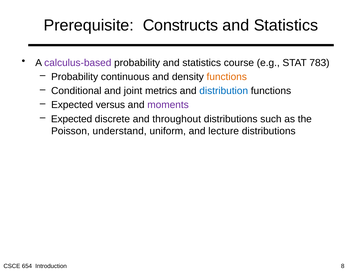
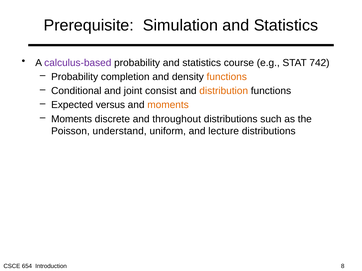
Constructs: Constructs -> Simulation (180, 25)
783: 783 -> 742 (319, 63)
continuous: continuous -> completion (125, 77)
metrics: metrics -> consist (161, 91)
distribution colour: blue -> orange (224, 91)
moments colour: purple -> orange (168, 105)
Expected: Expected -> Moments (72, 119)
